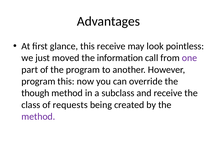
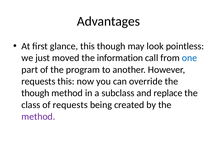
this receive: receive -> though (111, 46)
one colour: purple -> blue (189, 58)
program: program -> requests (38, 81)
and receive: receive -> replace (168, 93)
